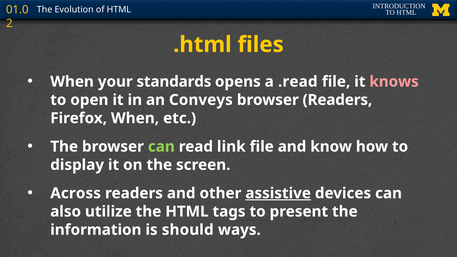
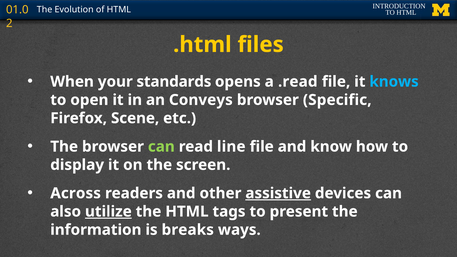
knows colour: pink -> light blue (394, 82)
browser Readers: Readers -> Specific (337, 100)
Firefox When: When -> Scene (135, 118)
link: link -> line (231, 147)
utilize underline: none -> present (108, 212)
should: should -> breaks (188, 230)
